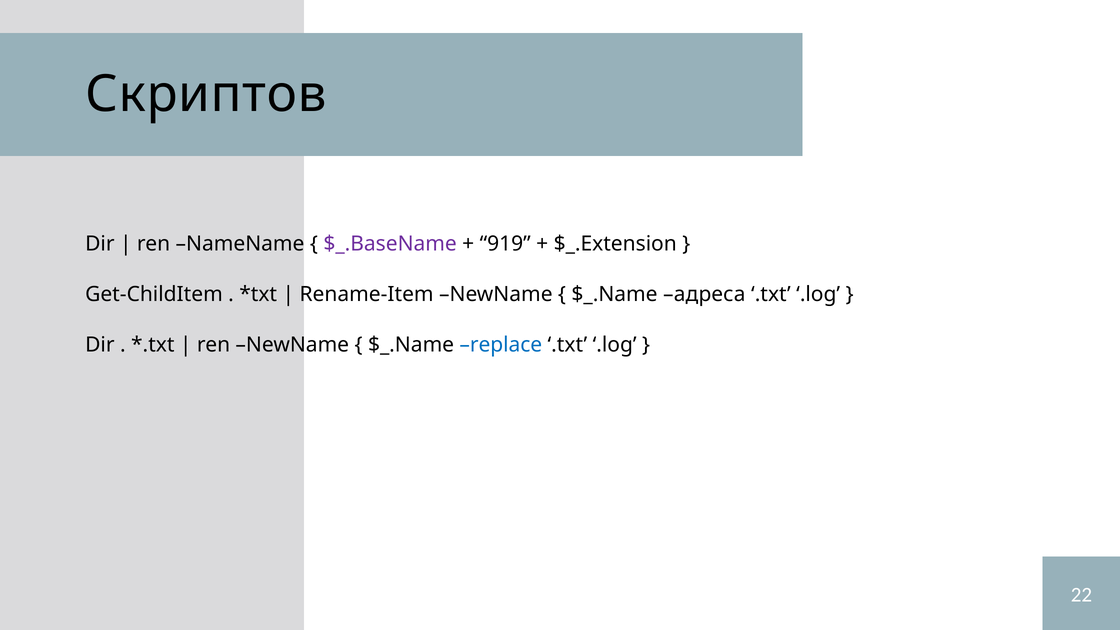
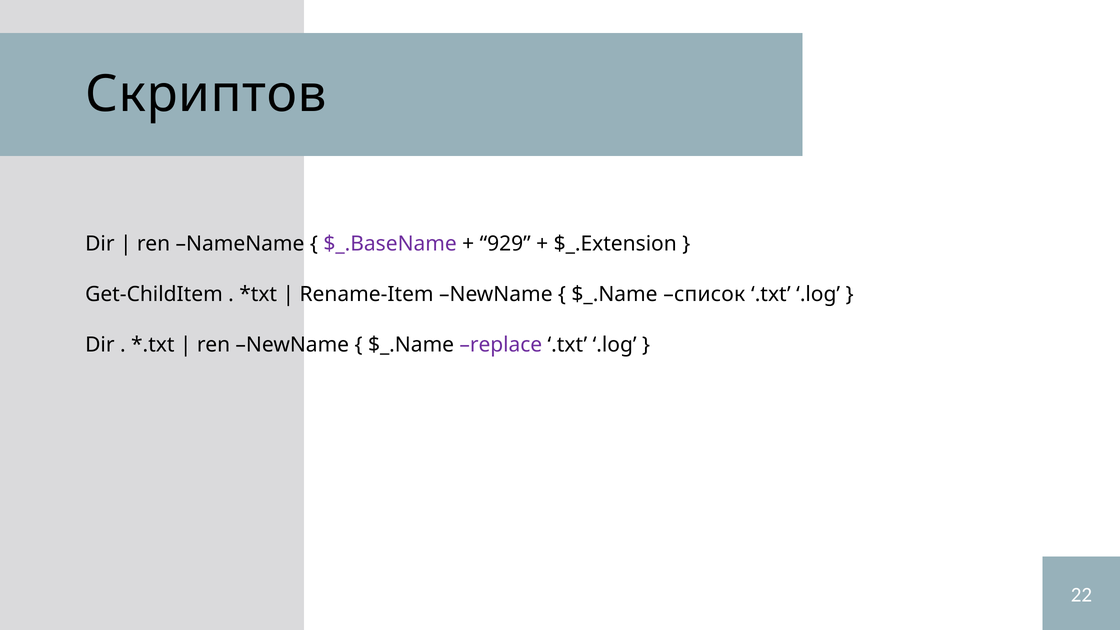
919: 919 -> 929 (505, 244)
адреса: адреса -> список (704, 294)
replace colour: blue -> purple (501, 345)
